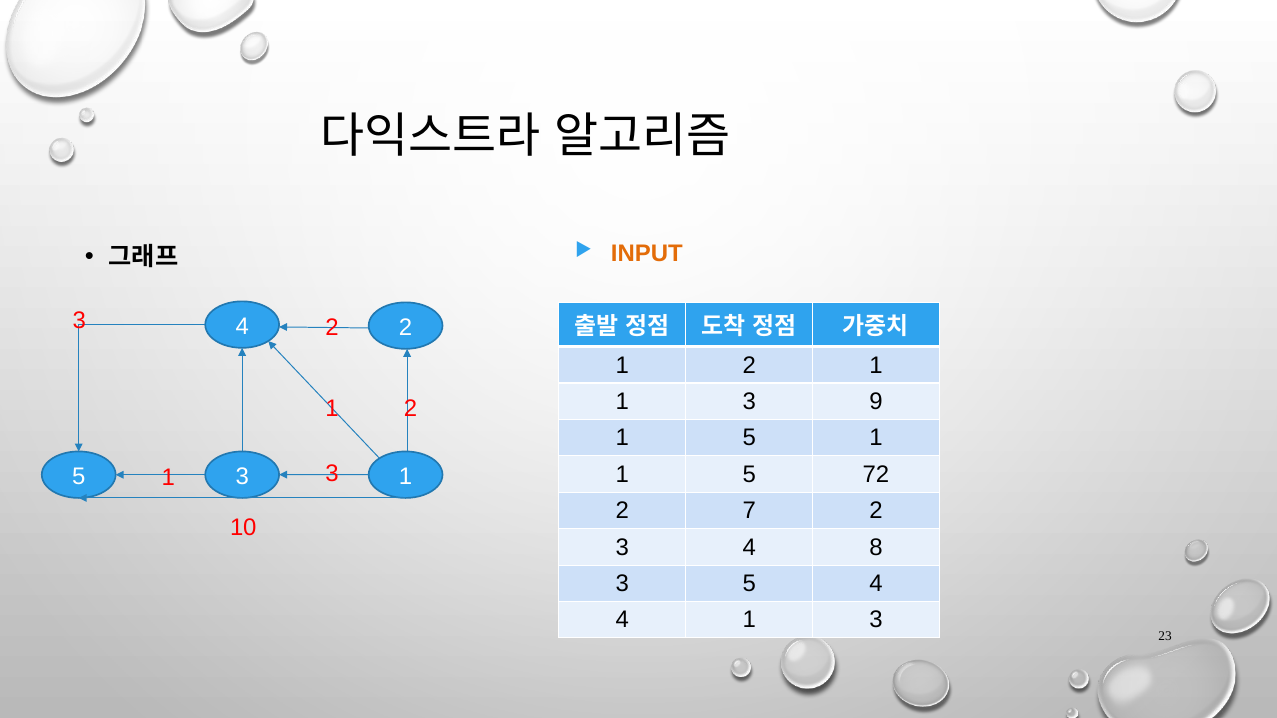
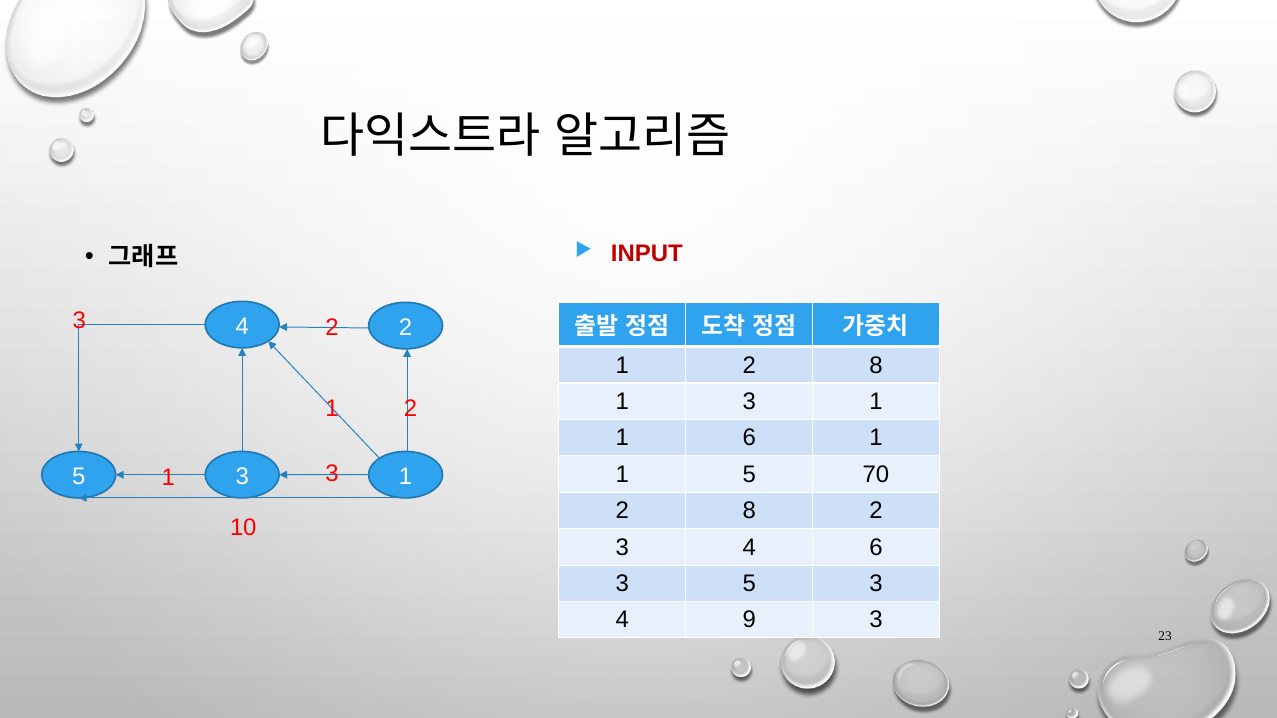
INPUT colour: orange -> red (647, 254)
1 2 1: 1 -> 8 (876, 365)
1 3 9: 9 -> 1 (876, 402)
5: 5 -> 6 (749, 438)
72: 72 -> 70 (876, 475)
7: 7 -> 8 (749, 511)
4 8: 8 -> 6 (876, 548)
5 4: 4 -> 3 (876, 584)
4 1: 1 -> 9 (749, 620)
